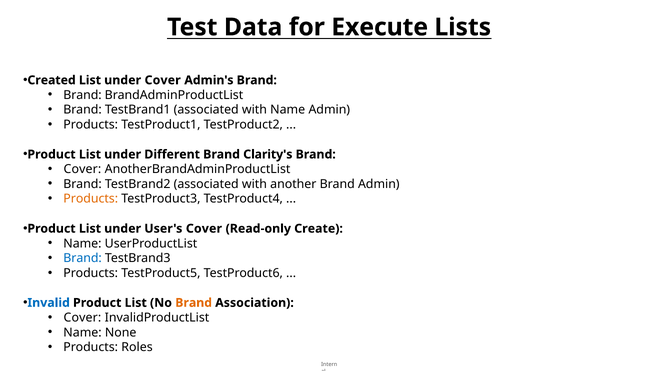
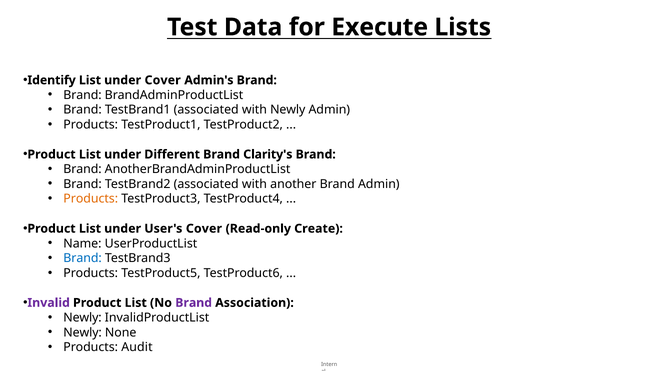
Created: Created -> Identify (52, 80)
with Name: Name -> Newly (288, 110)
Cover: Cover -> Brand (82, 169)
Invalid colour: blue -> purple (49, 303)
Brand colour: orange -> purple (194, 303)
Cover: Cover -> Newly (83, 318)
Name: Name -> Newly (83, 333)
Roles: Roles -> Audit (137, 348)
